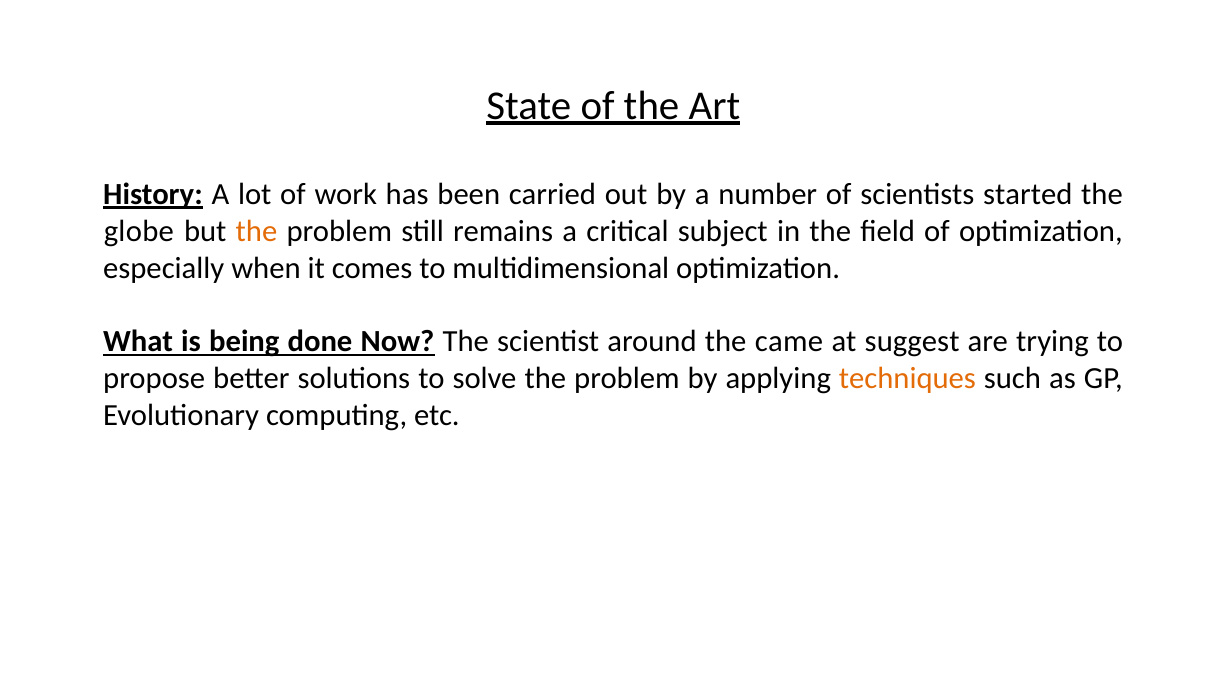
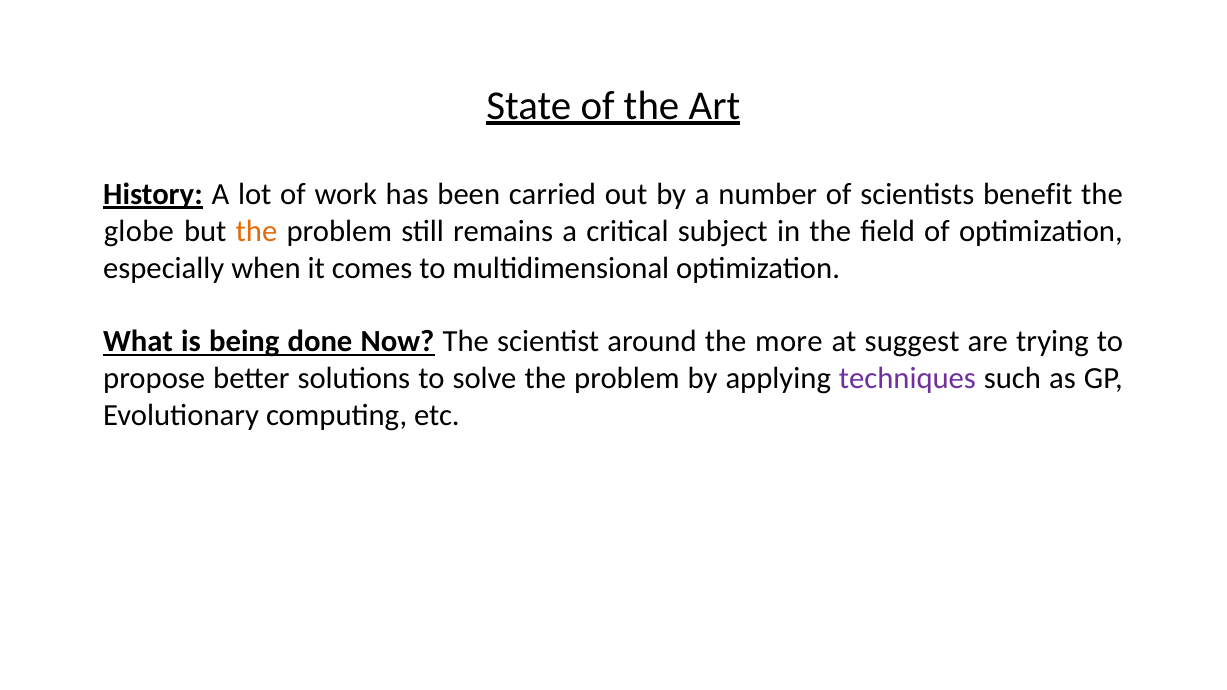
started: started -> benefit (1028, 195)
came: came -> more (789, 342)
techniques colour: orange -> purple (907, 379)
